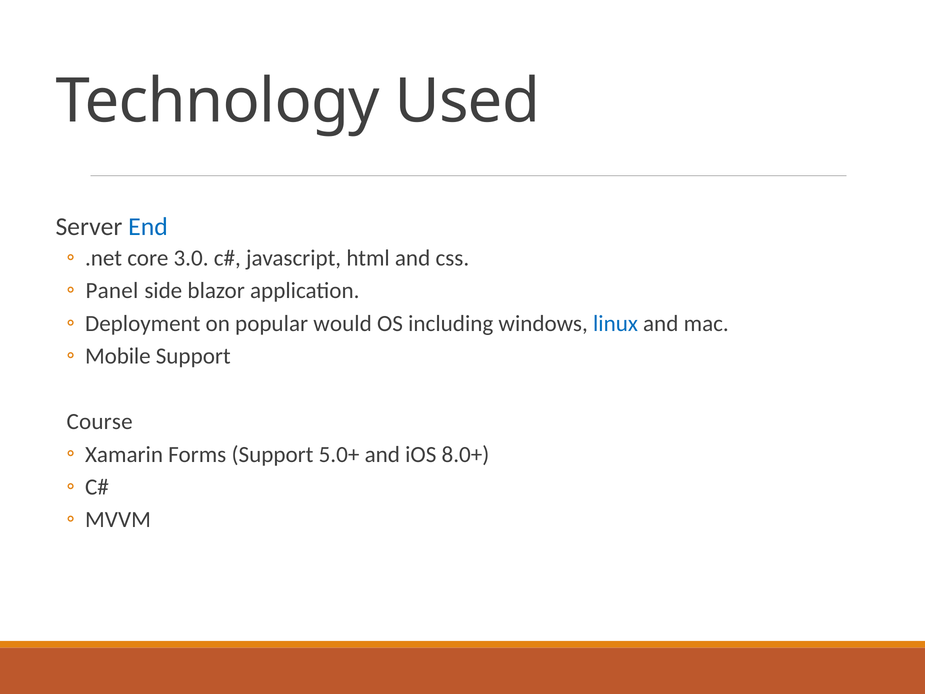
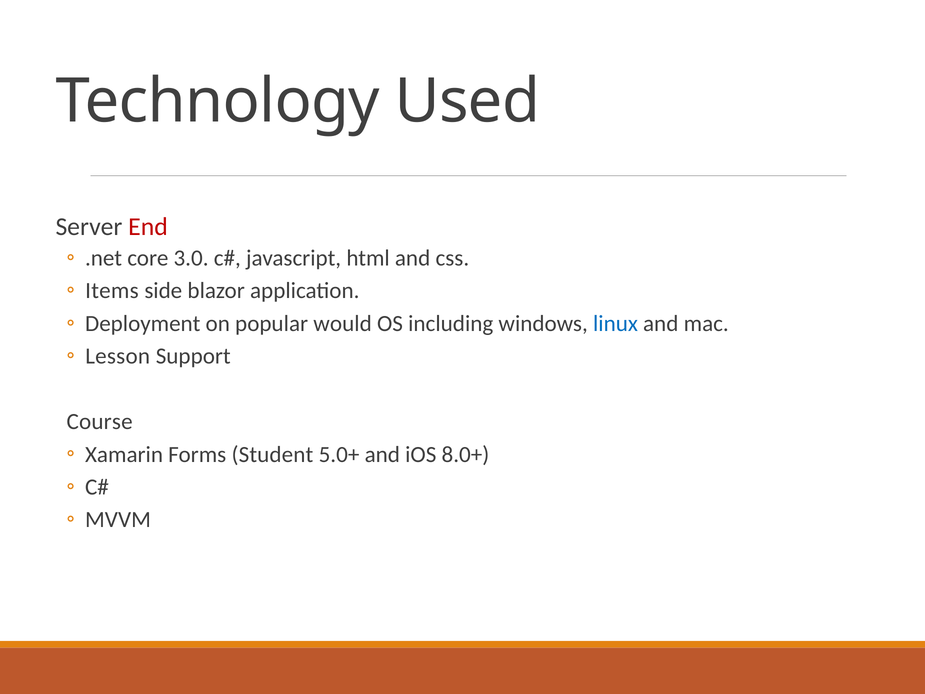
End colour: blue -> red (148, 226)
Panel: Panel -> Items (112, 291)
Mobile: Mobile -> Lesson (118, 356)
Forms Support: Support -> Student (272, 454)
